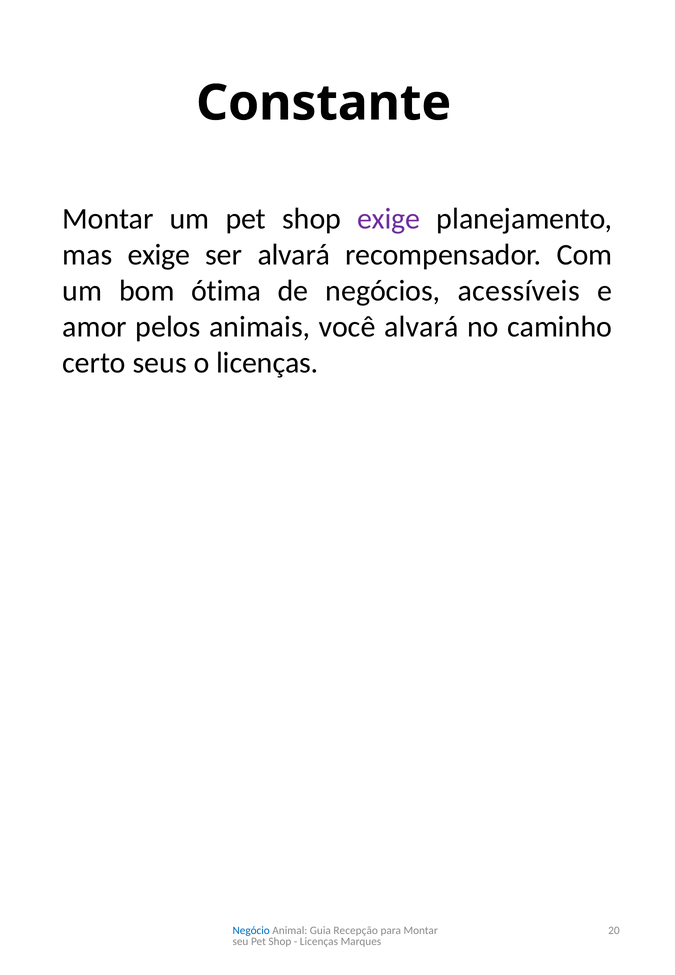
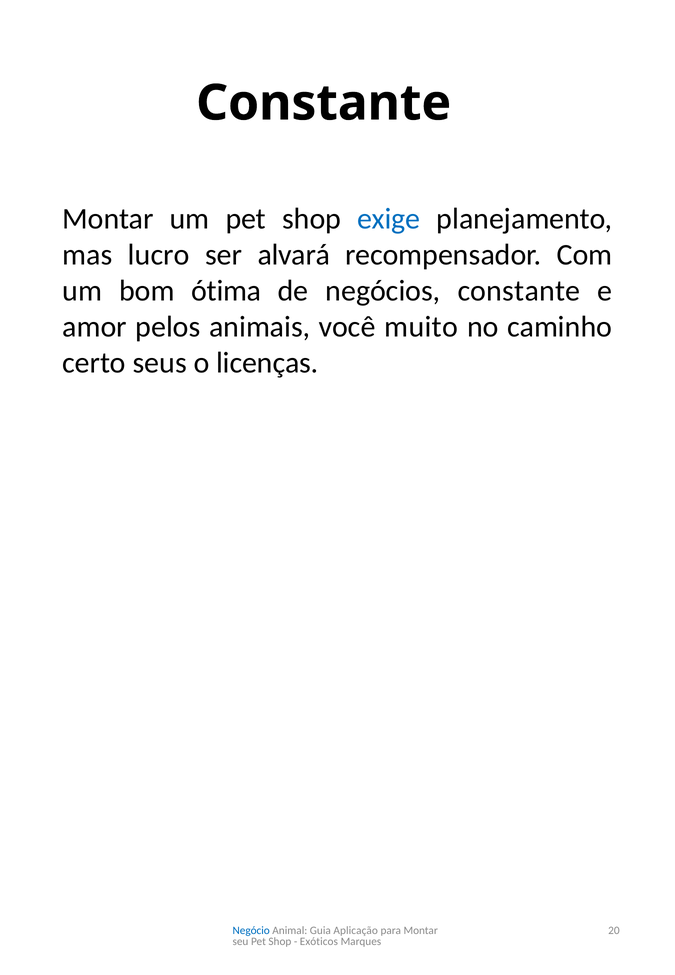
exige colour: purple -> blue (389, 219)
mas exige: exige -> lucro (159, 255)
negócios acessíveis: acessíveis -> constante (519, 291)
você alvará: alvará -> muito (421, 327)
Recepção: Recepção -> Aplicação (356, 930)
Licenças: Licenças -> Exóticos (319, 942)
